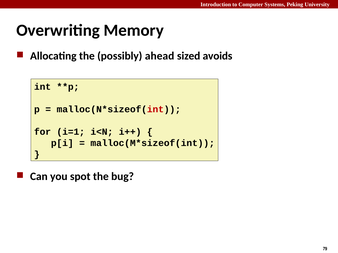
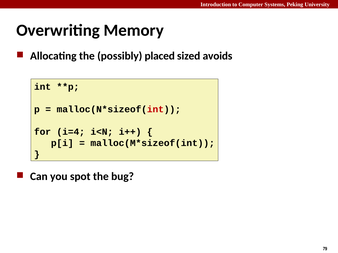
ahead: ahead -> placed (160, 56)
i=1: i=1 -> i=4 (71, 132)
